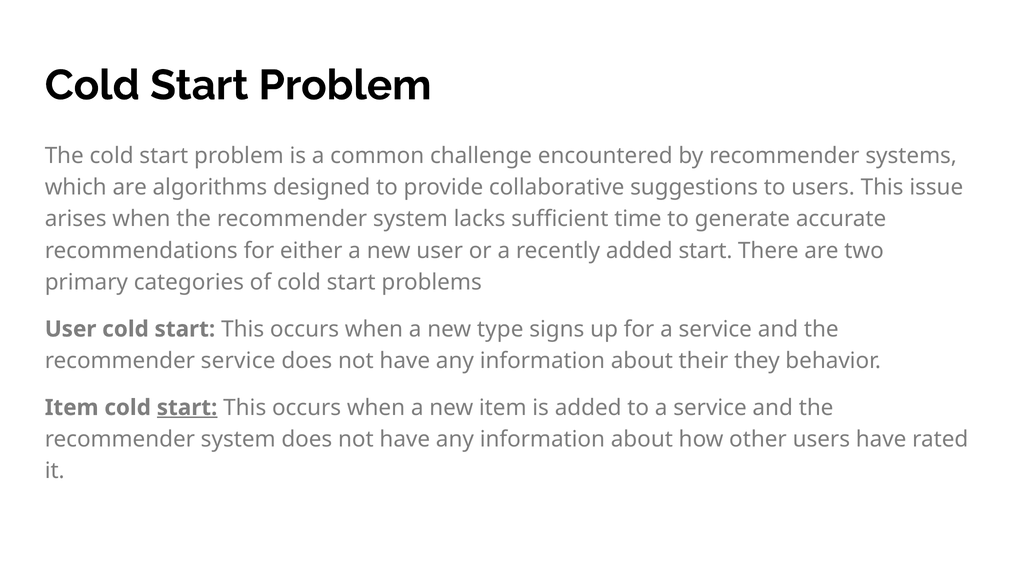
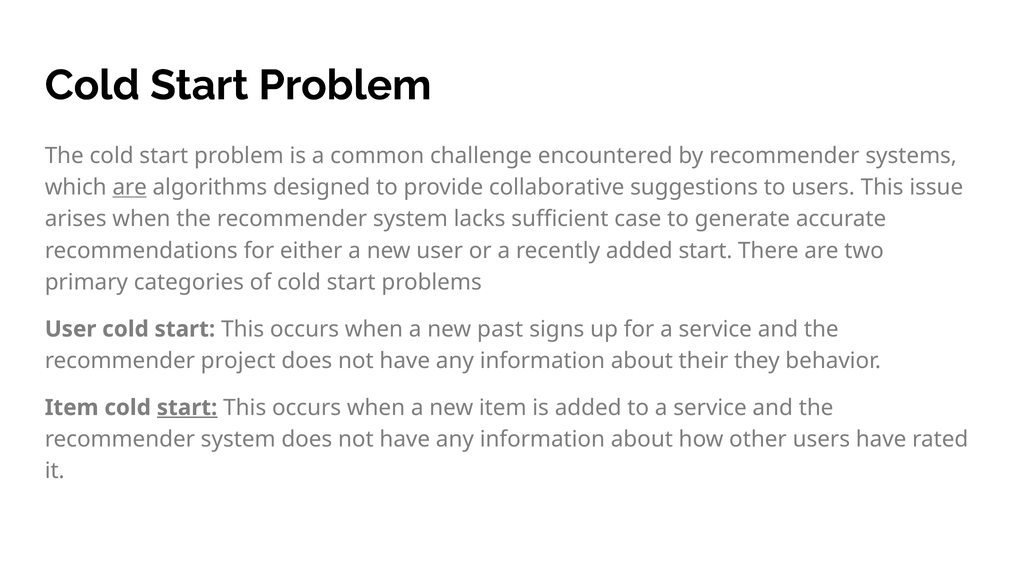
are underline: none -> present (130, 187)
time: time -> case (638, 219)
type: type -> past (500, 329)
recommender service: service -> project (238, 361)
